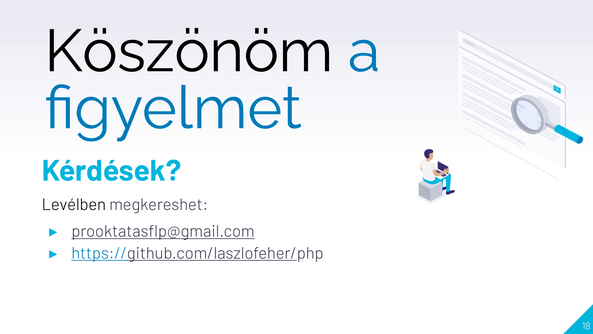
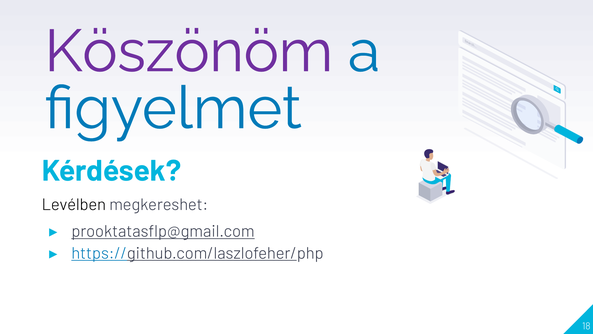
Köszönöm colour: black -> purple (189, 52)
